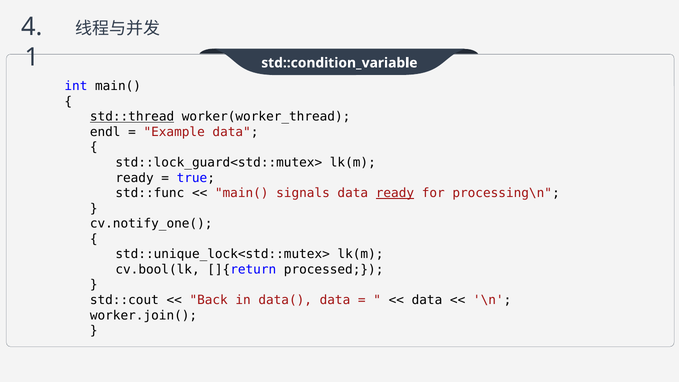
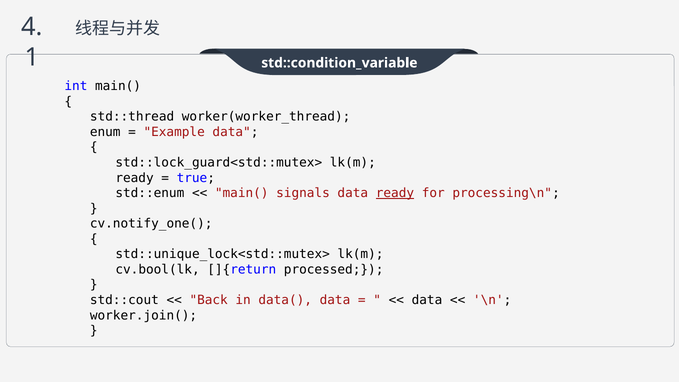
std::thread underline: present -> none (132, 117)
endl: endl -> enum (105, 132)
std::func: std::func -> std::enum (150, 193)
